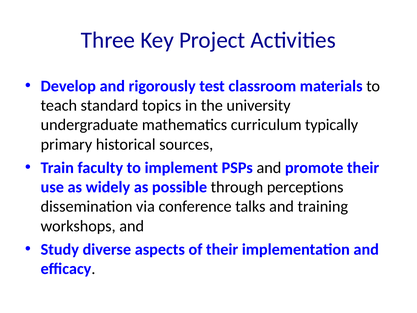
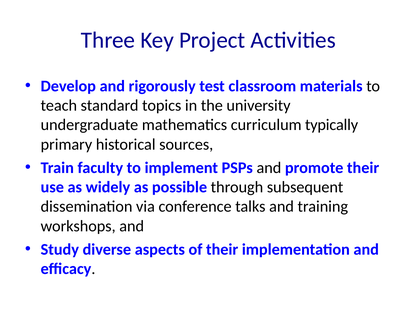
perceptions: perceptions -> subsequent (305, 187)
